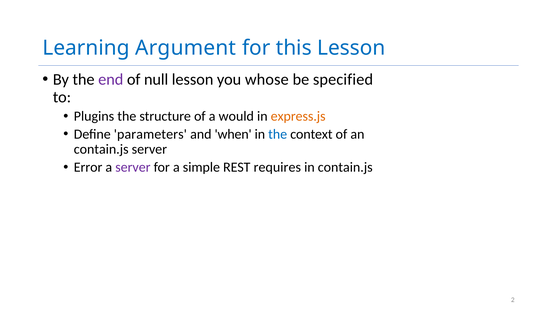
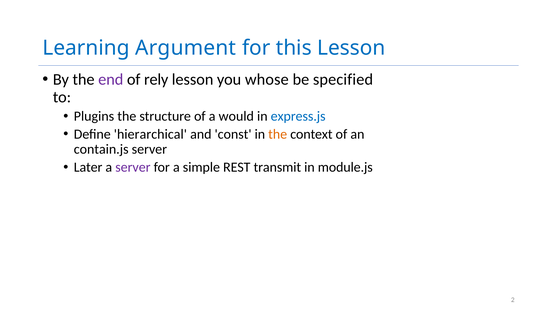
null: null -> rely (156, 79)
express.js colour: orange -> blue (298, 116)
parameters: parameters -> hierarchical (150, 134)
when: when -> const (233, 134)
the colour: blue -> orange (278, 134)
Error: Error -> Later (88, 167)
requires: requires -> transmit (277, 167)
in contain.js: contain.js -> module.js (345, 167)
